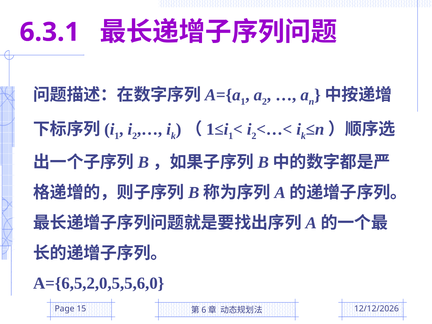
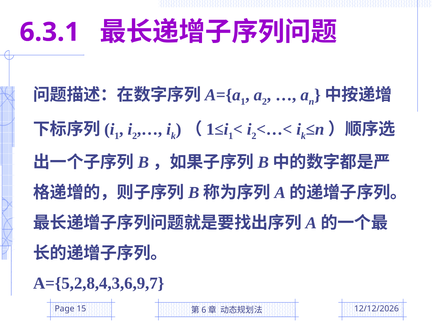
A={6,5,2,0,5,5,6,0: A={6,5,2,0,5,5,6,0 -> A={5,2,8,4,3,6,9,7 (99, 283)
